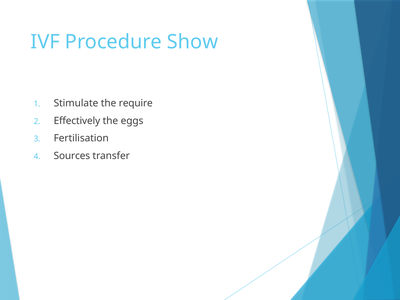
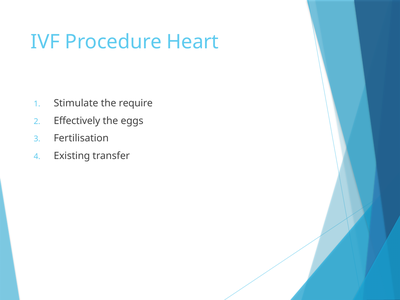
Show: Show -> Heart (193, 42)
Sources: Sources -> Existing (72, 156)
